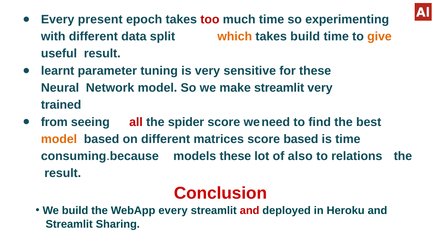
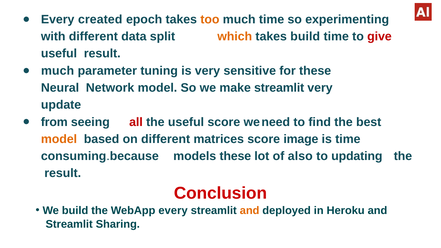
present: present -> created (100, 20)
too colour: red -> orange (210, 20)
give colour: orange -> red (379, 37)
learnt: learnt -> much (58, 71)
trained: trained -> update (61, 105)
the spider: spider -> useful (186, 122)
score based: based -> image (301, 139)
relations: relations -> updating (357, 156)
and colour: red -> orange (250, 211)
